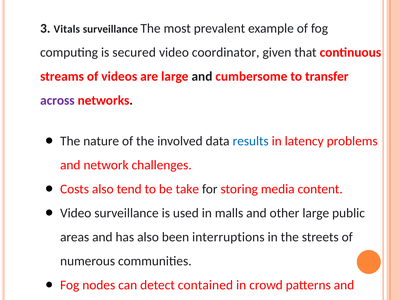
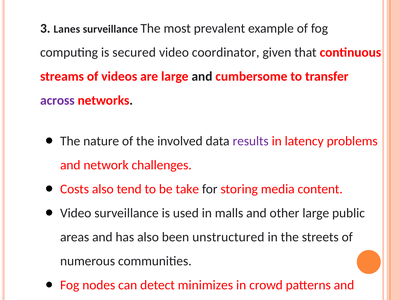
Vitals: Vitals -> Lanes (67, 29)
results colour: blue -> purple (251, 141)
interruptions: interruptions -> unstructured (228, 237)
contained: contained -> minimizes (205, 285)
